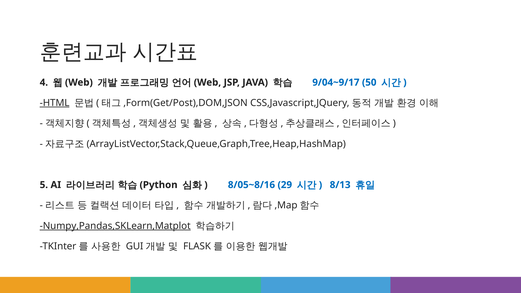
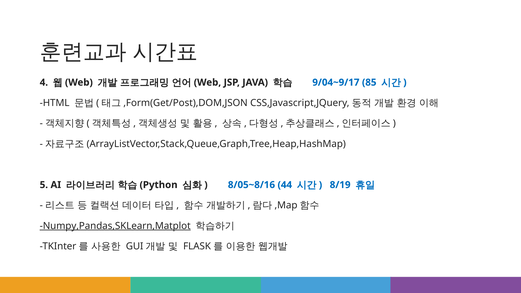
50: 50 -> 85 (369, 82)
HTML underline: present -> none (55, 103)
29: 29 -> 44 (285, 185)
8/13: 8/13 -> 8/19 (340, 185)
